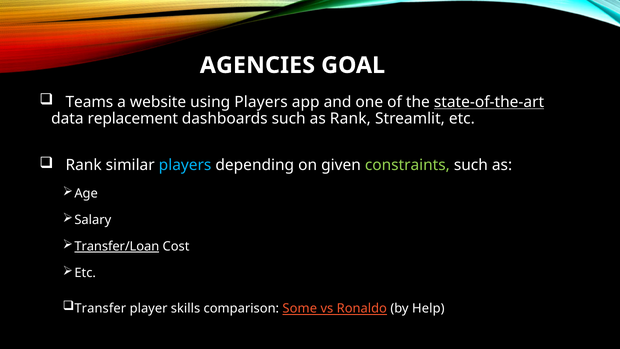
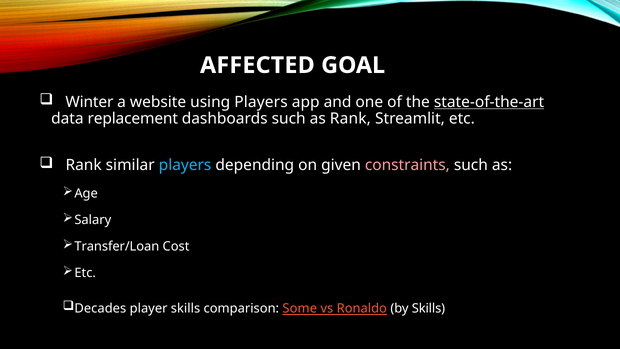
AGENCIES: AGENCIES -> AFFECTED (257, 65)
Teams: Teams -> Winter (89, 102)
constraints colour: light green -> pink (407, 165)
Transfer/Loan underline: present -> none (117, 246)
Transfer: Transfer -> Decades (100, 308)
by Help: Help -> Skills (428, 308)
